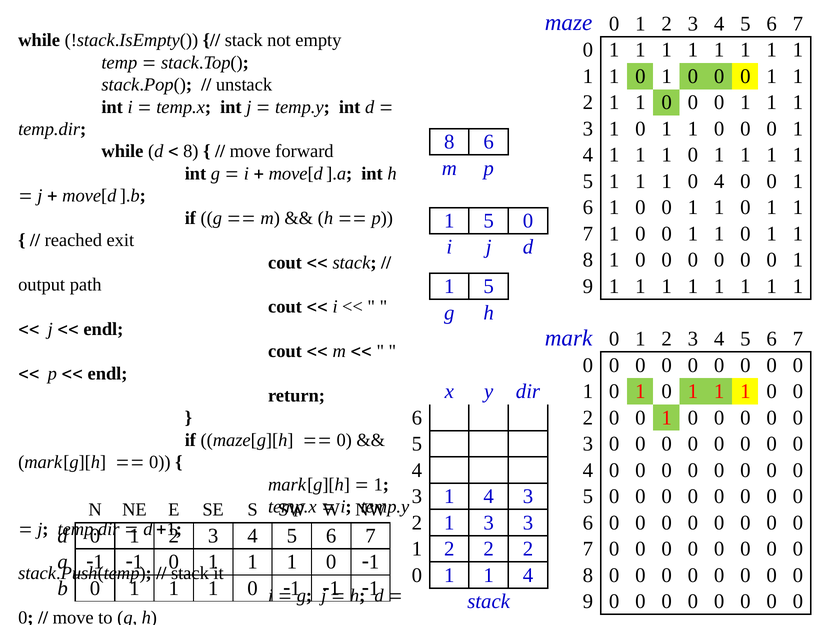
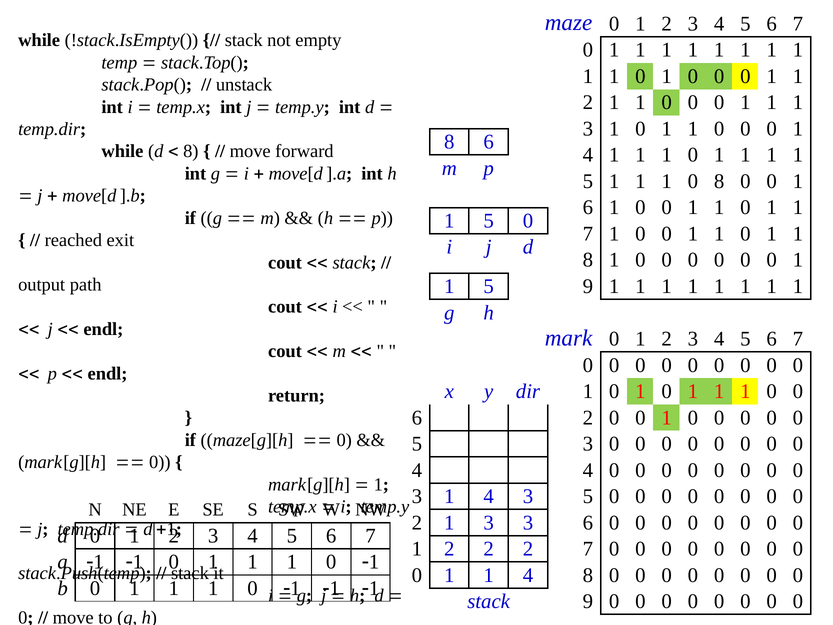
1 0 4: 4 -> 8 (719, 181)
